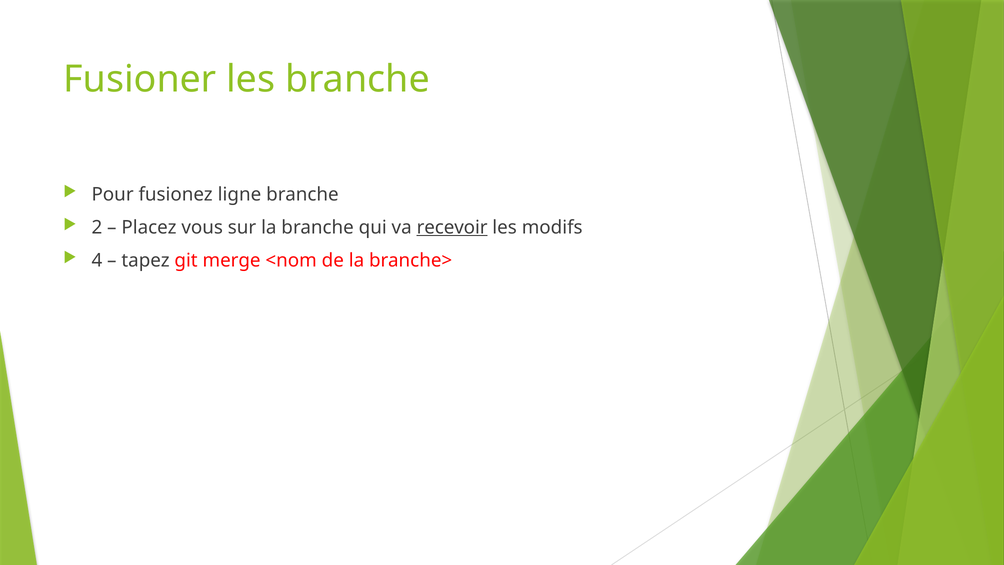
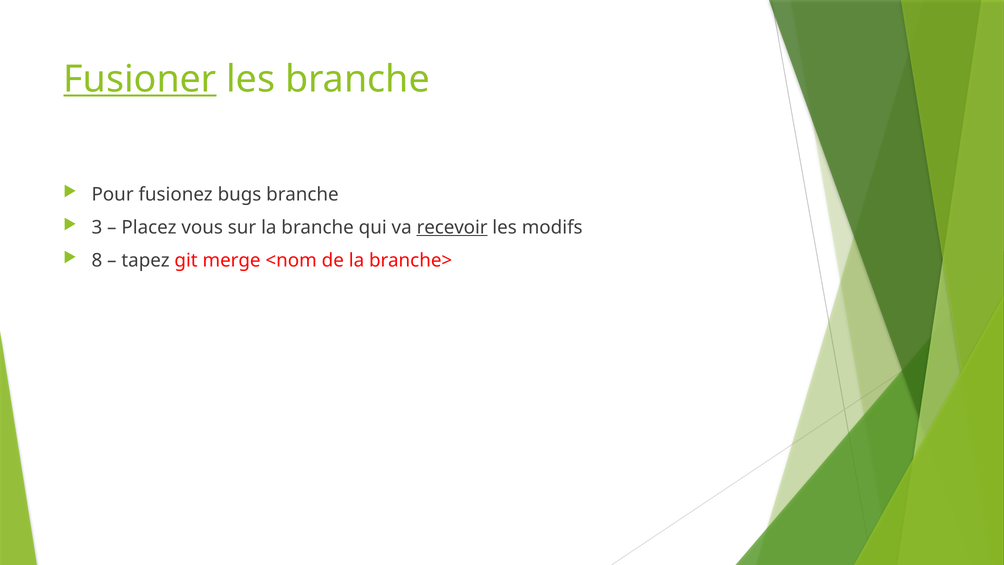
Fusioner underline: none -> present (140, 79)
ligne: ligne -> bugs (240, 194)
2: 2 -> 3 (97, 227)
4: 4 -> 8 (97, 260)
